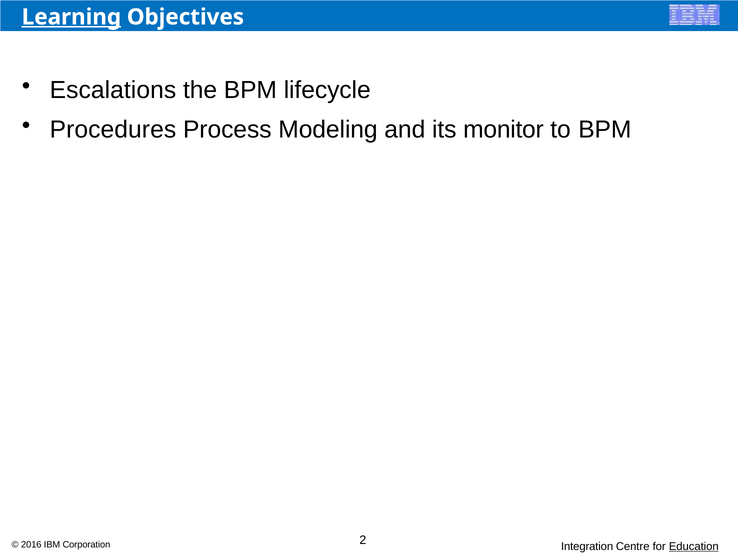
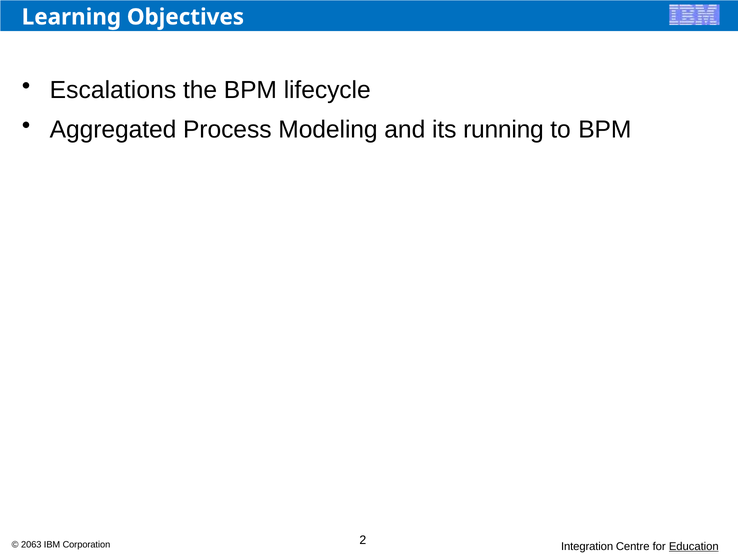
Learning underline: present -> none (71, 17)
Procedures: Procedures -> Aggregated (113, 129)
monitor: monitor -> running (503, 129)
2016: 2016 -> 2063 (31, 544)
